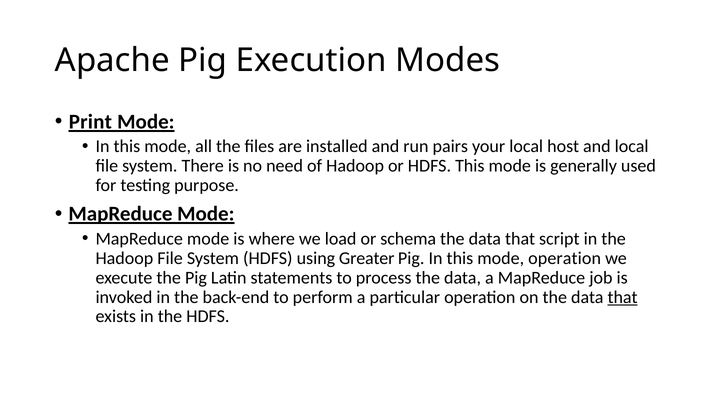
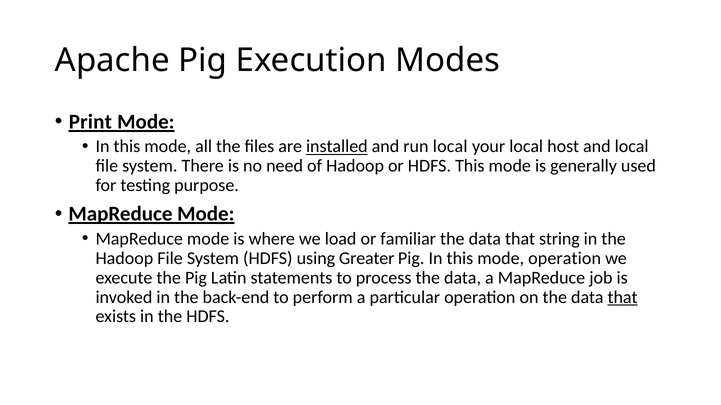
installed underline: none -> present (337, 147)
run pairs: pairs -> local (450, 147)
schema: schema -> familiar (408, 239)
script: script -> string (559, 239)
